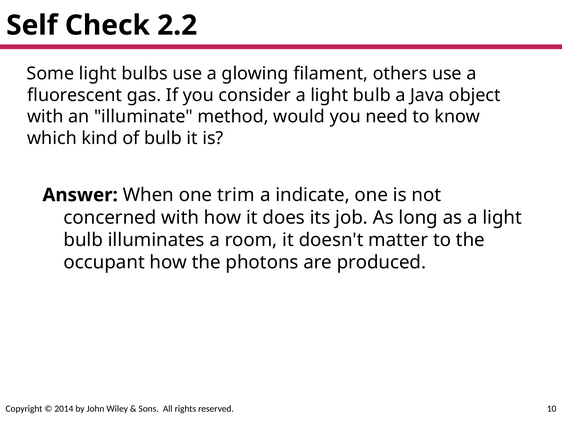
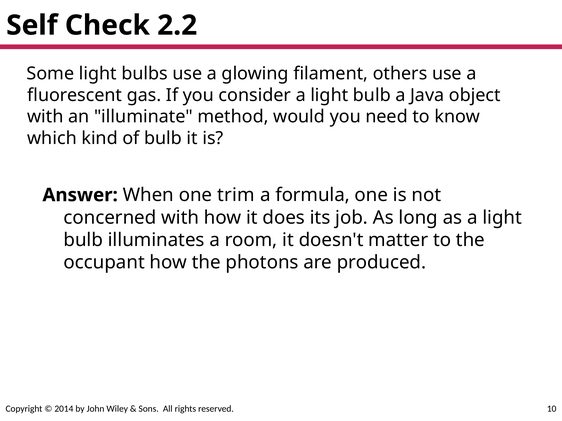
indicate: indicate -> formula (313, 195)
